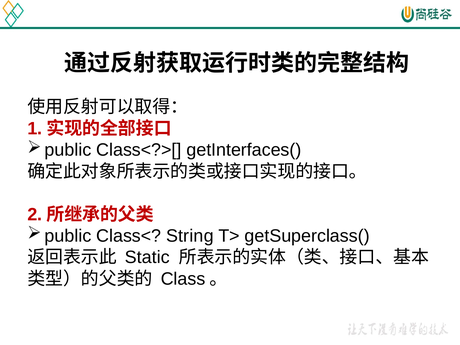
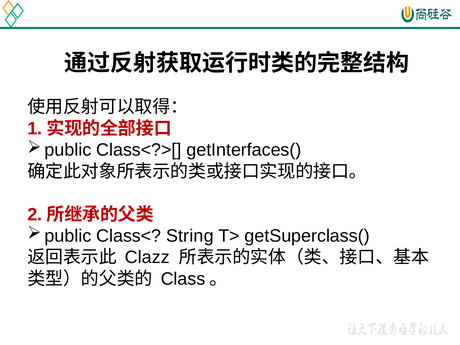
Static: Static -> Clazz (147, 257)
